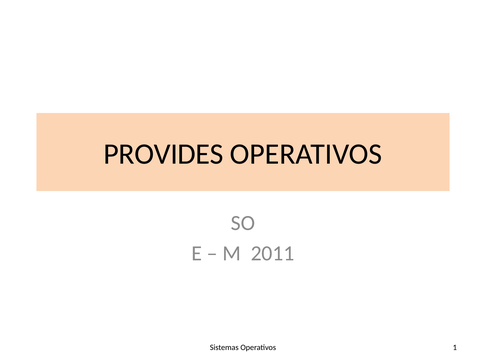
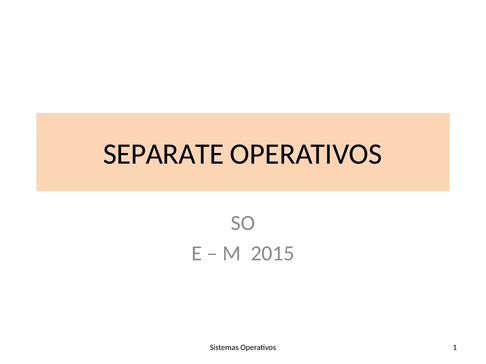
PROVIDES: PROVIDES -> SEPARATE (164, 154)
2011: 2011 -> 2015 (273, 254)
